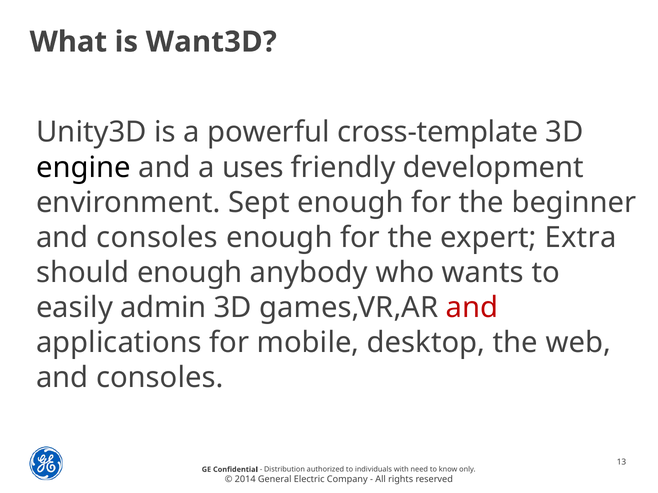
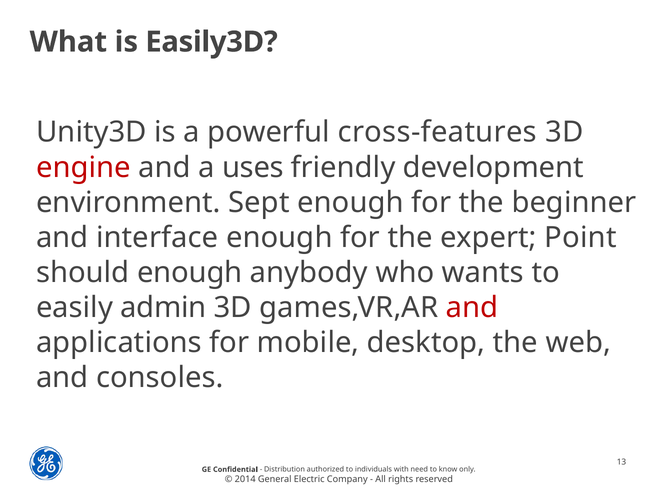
Want3D: Want3D -> Easily3D (212, 42)
cross-template: cross-template -> cross-features (437, 132)
engine colour: black -> red (83, 168)
consoles: consoles -> interface (157, 238)
Extra: Extra -> Point (581, 238)
